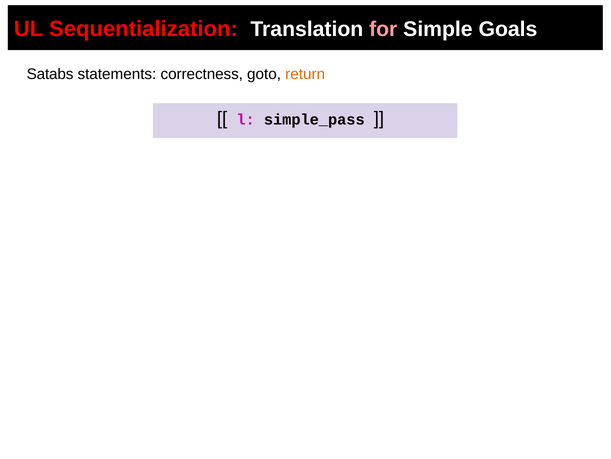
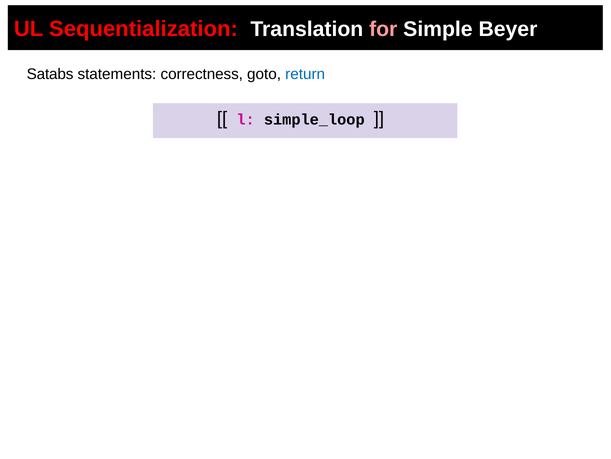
Goals: Goals -> Beyer (508, 29)
return colour: orange -> blue (305, 74)
simple_pass: simple_pass -> simple_loop (314, 120)
